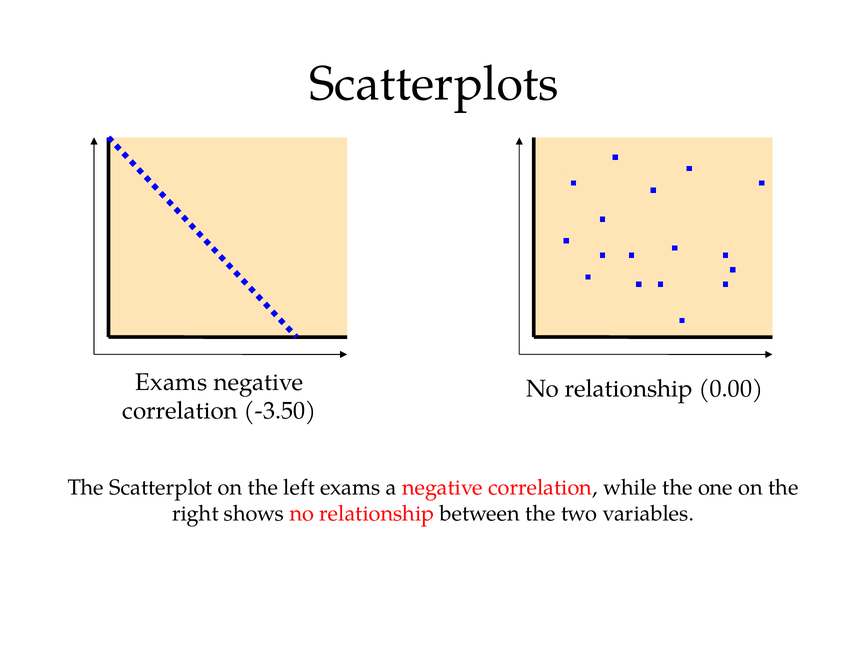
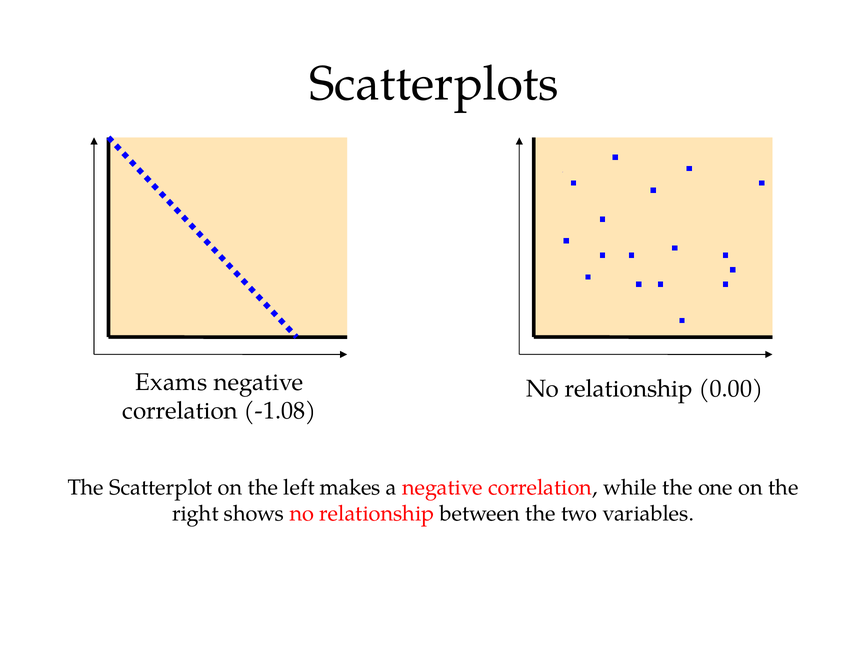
-3.50: -3.50 -> -1.08 (280, 411)
left exams: exams -> makes (350, 488)
